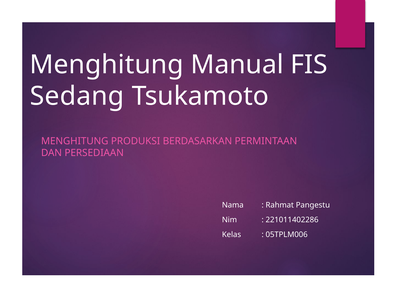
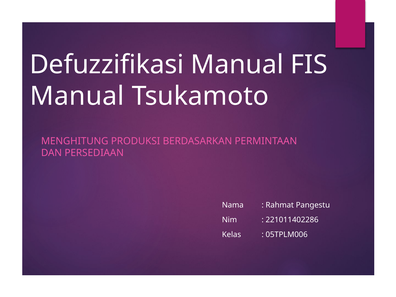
Menghitung: Menghitung -> Defuzzifikasi (107, 65)
Sedang: Sedang -> Manual (77, 96)
